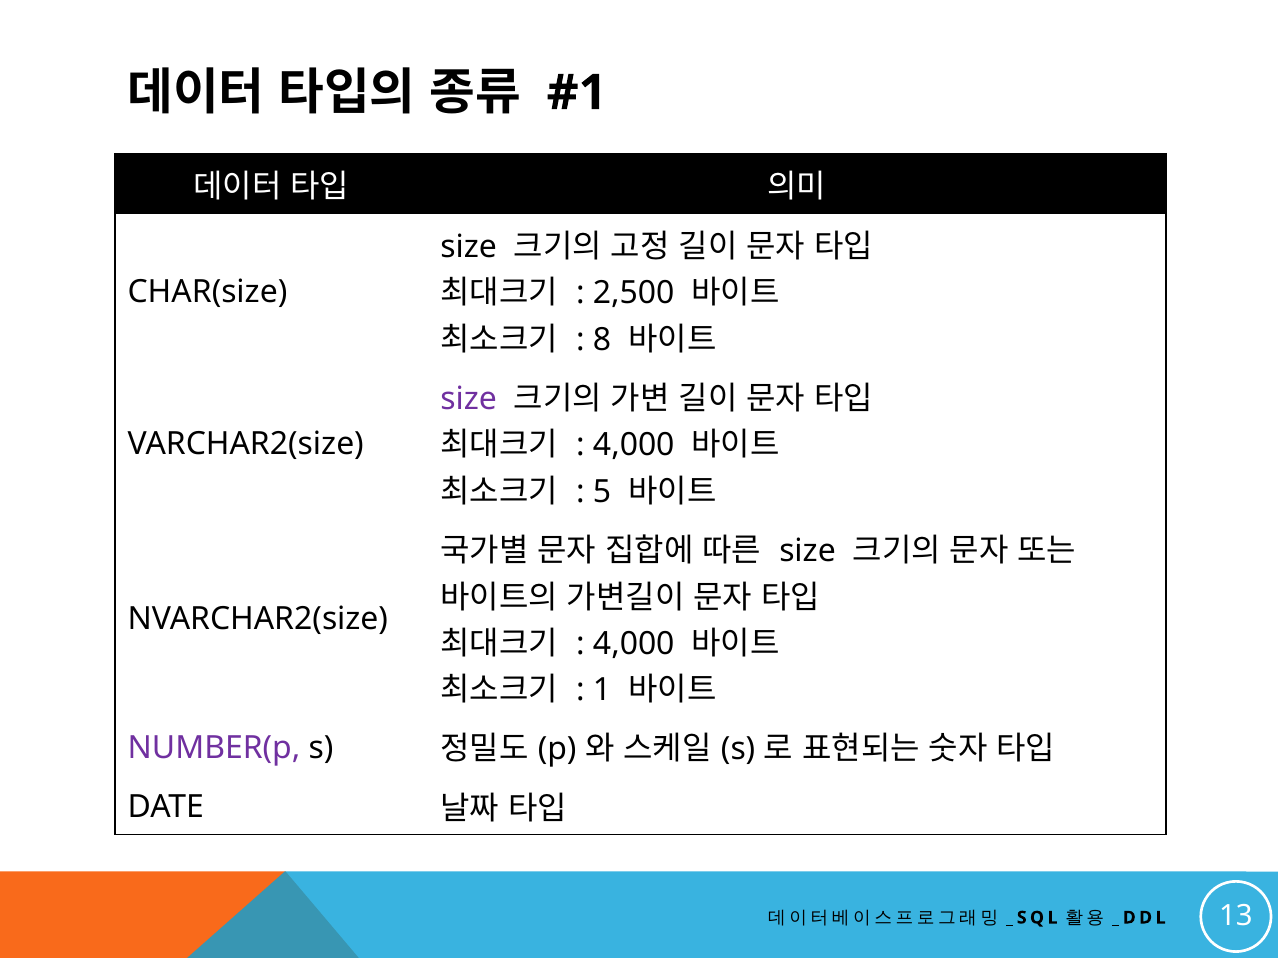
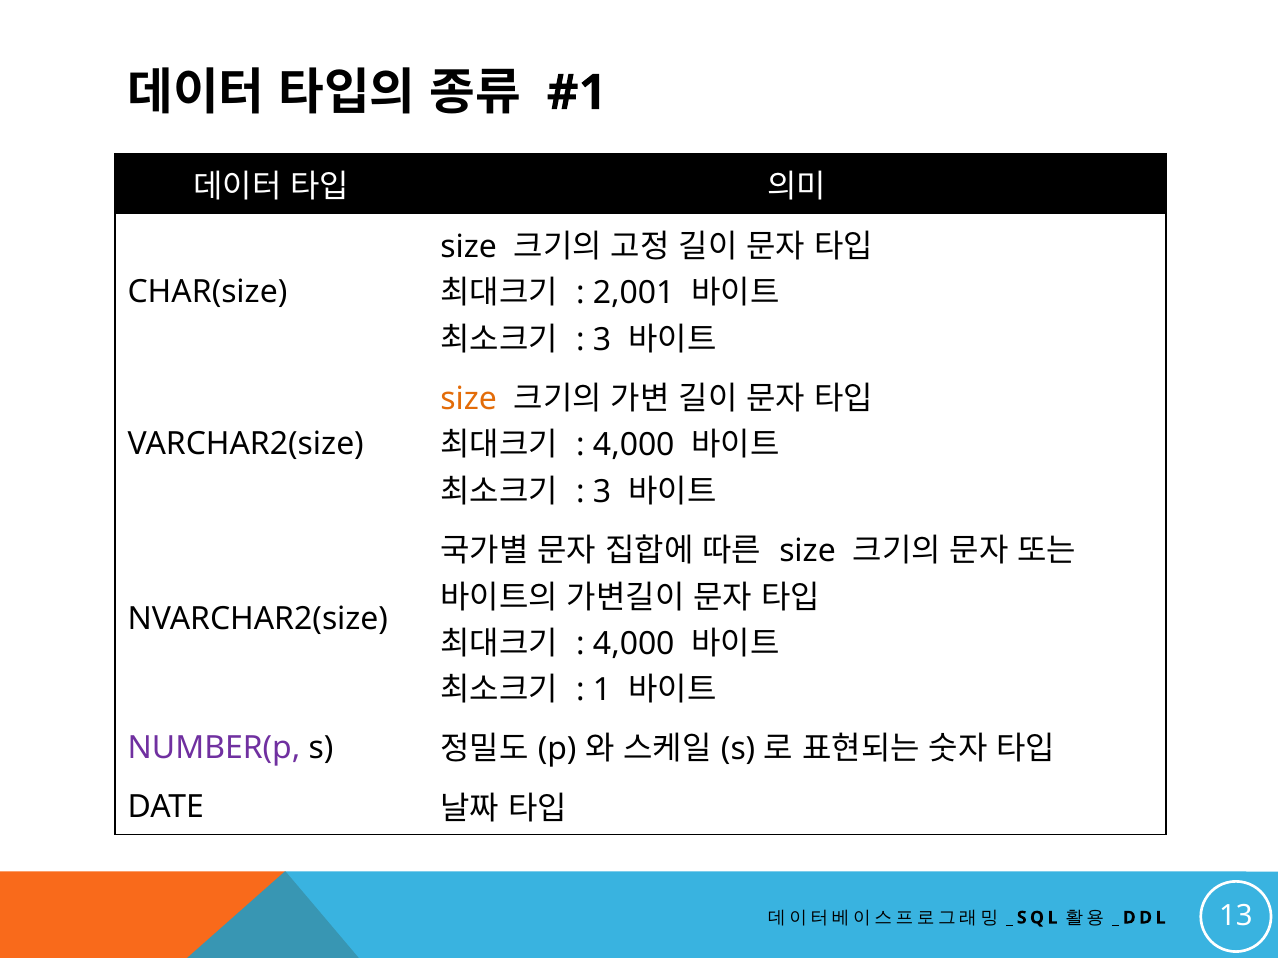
2,500: 2,500 -> 2,001 (634, 294)
8: 8 -> 3 (602, 340)
size colour: purple -> orange (469, 399)
5: 5 -> 3 (602, 492)
